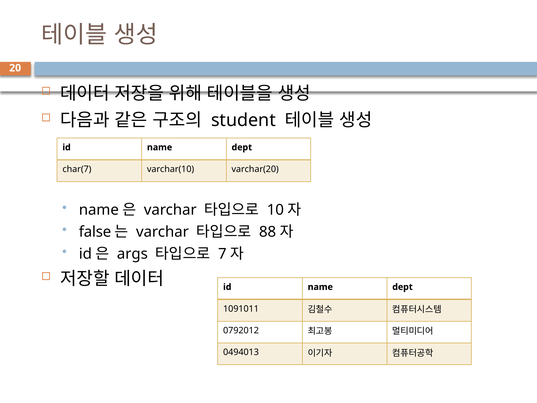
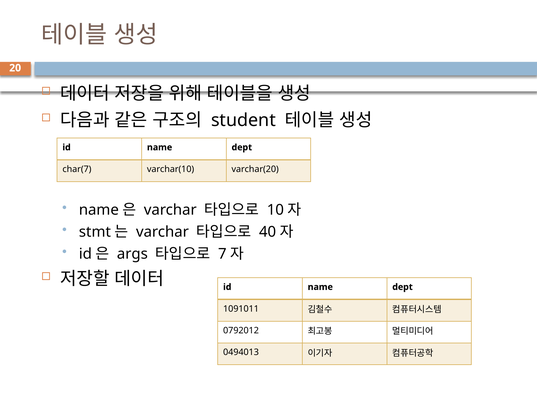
false: false -> stmt (95, 232)
88: 88 -> 40 (268, 232)
